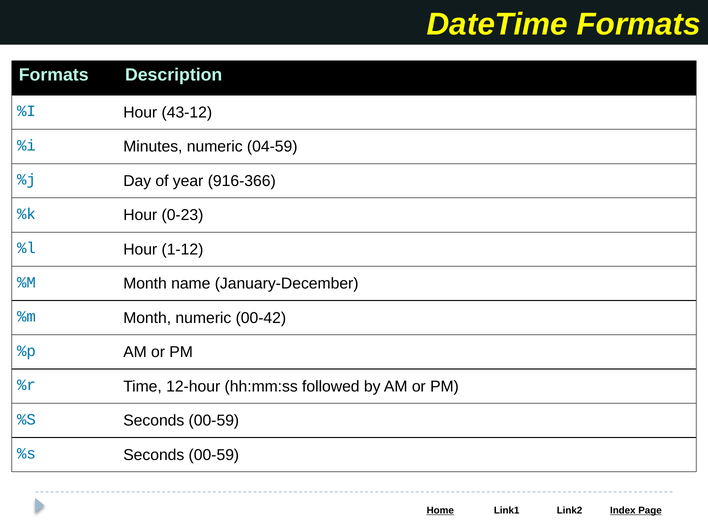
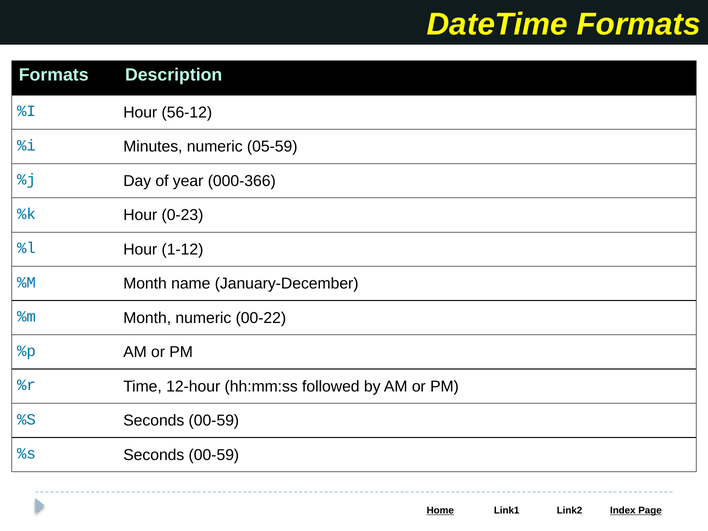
43-12: 43-12 -> 56-12 (187, 113)
04-59: 04-59 -> 05-59 (272, 147)
916-366: 916-366 -> 000-366 (242, 181)
00-42: 00-42 -> 00-22 (261, 318)
